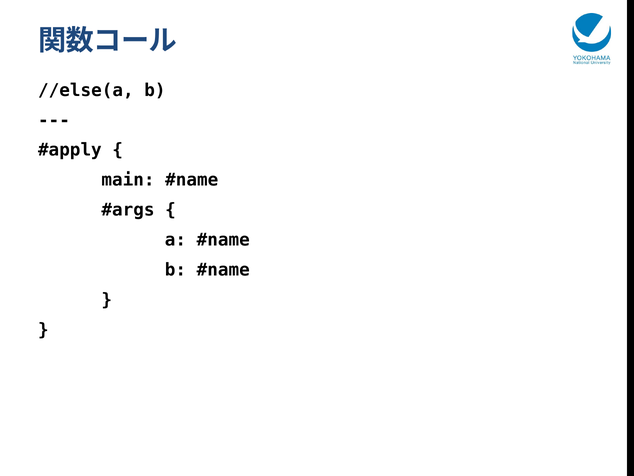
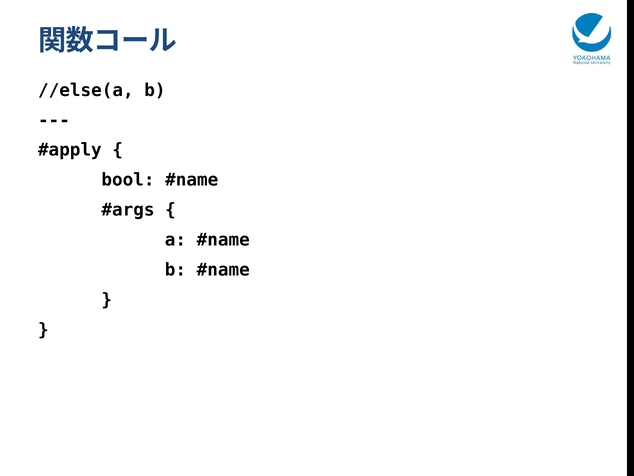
main: main -> bool (128, 180)
